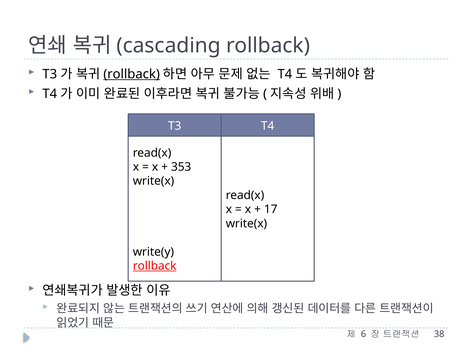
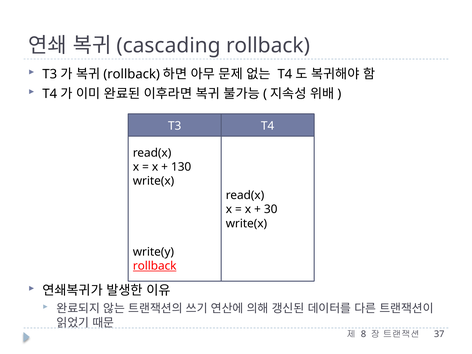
rollback underline: present -> none (132, 74)
353: 353 -> 130 (181, 167)
17: 17 -> 30 (271, 209)
6: 6 -> 8 (363, 334)
38: 38 -> 37 (439, 334)
